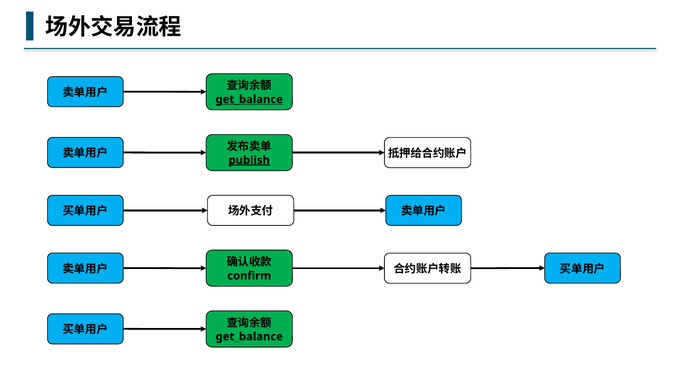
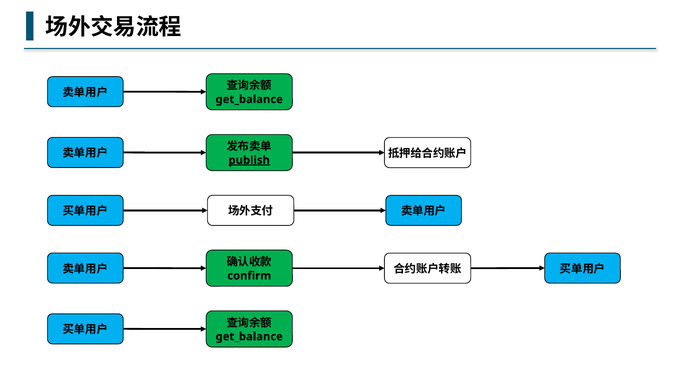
get_balance underline: present -> none (249, 99)
